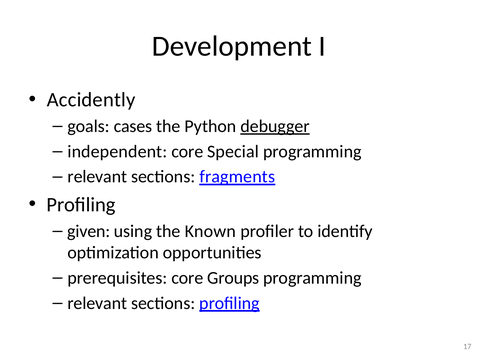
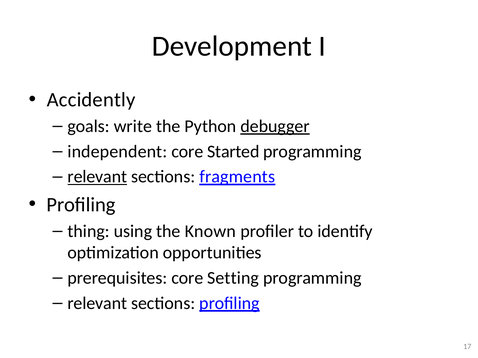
cases: cases -> write (133, 126)
Special: Special -> Started (233, 152)
relevant underline: none -> present (97, 177)
given: given -> thing (89, 232)
Groups: Groups -> Setting (233, 278)
